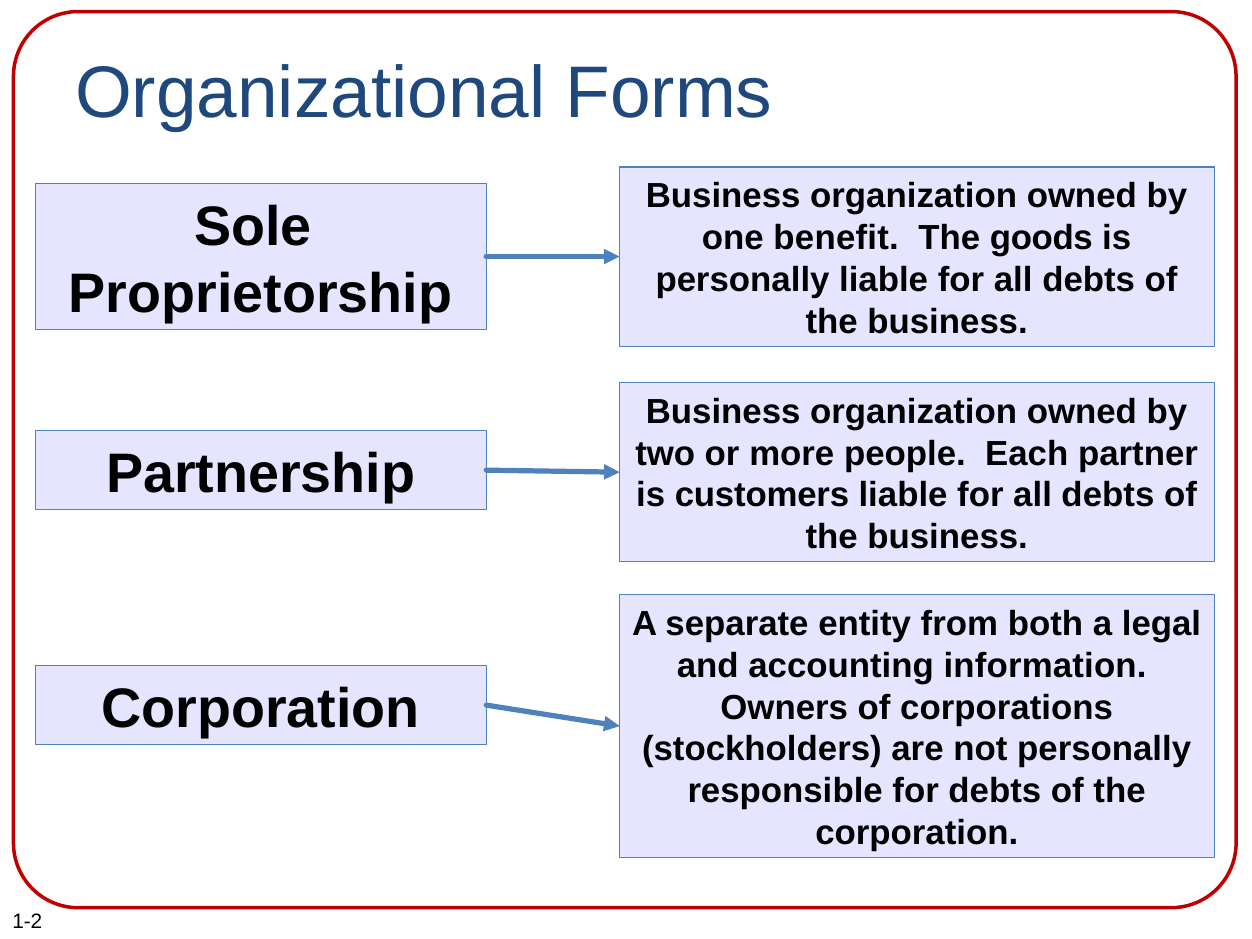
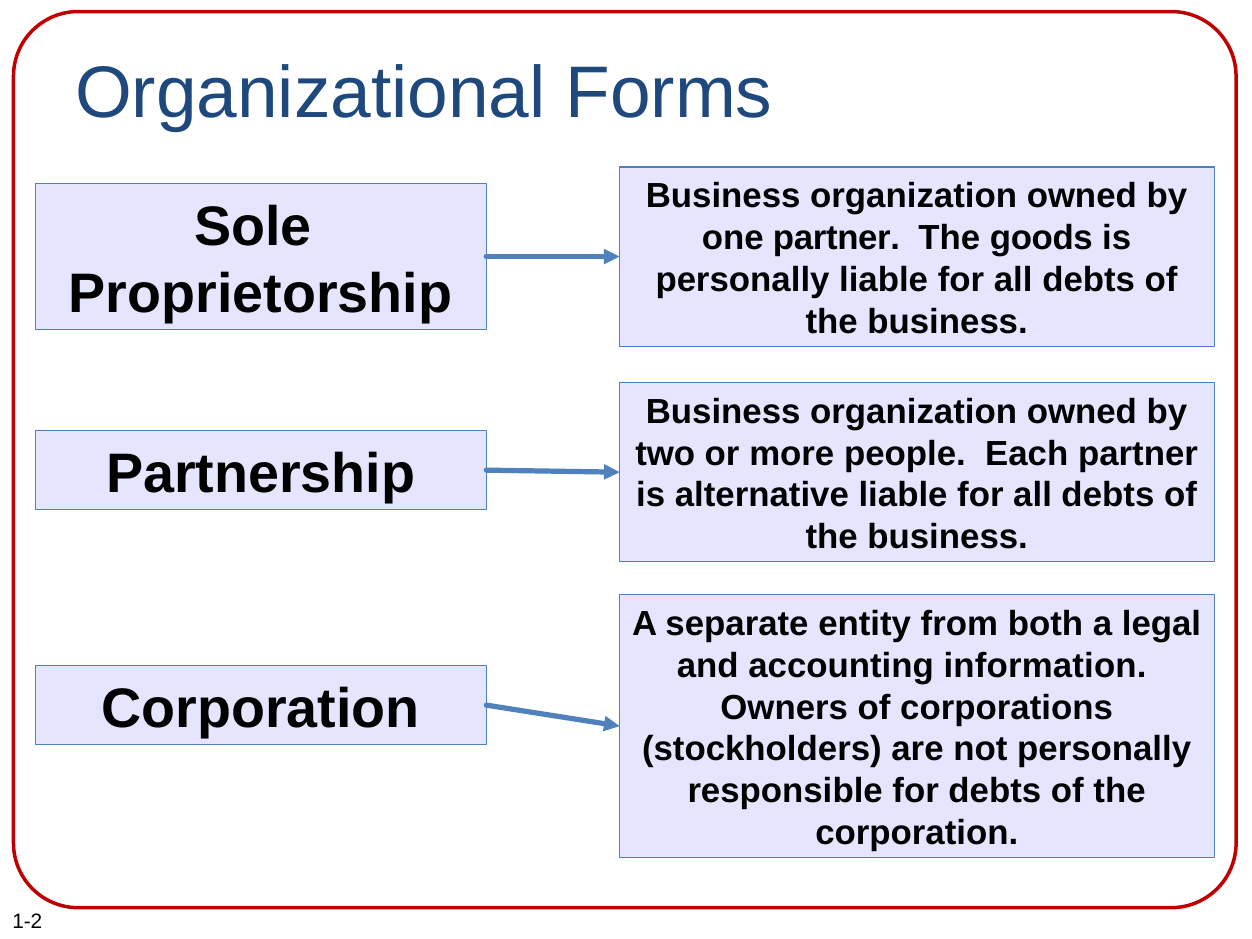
one benefit: benefit -> partner (836, 238)
customers: customers -> alternative (762, 495)
